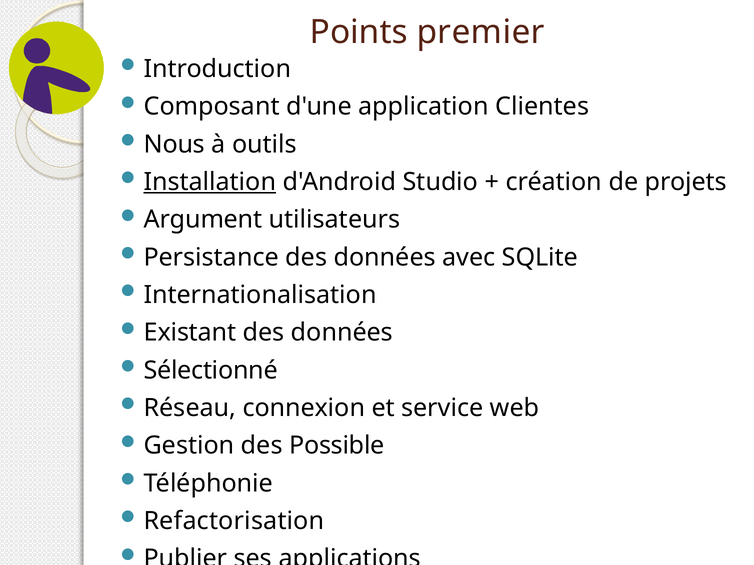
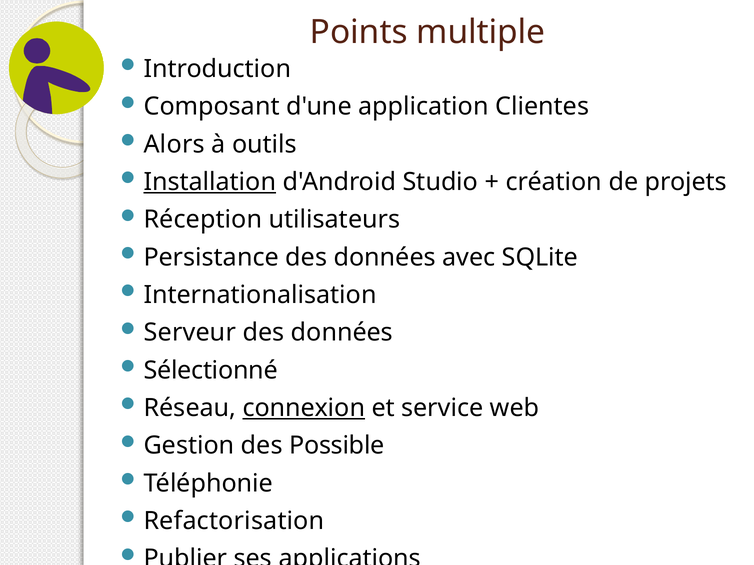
premier: premier -> multiple (481, 32)
Nous: Nous -> Alors (174, 144)
Argument: Argument -> Réception (203, 220)
Existant: Existant -> Serveur (190, 333)
connexion underline: none -> present (304, 408)
